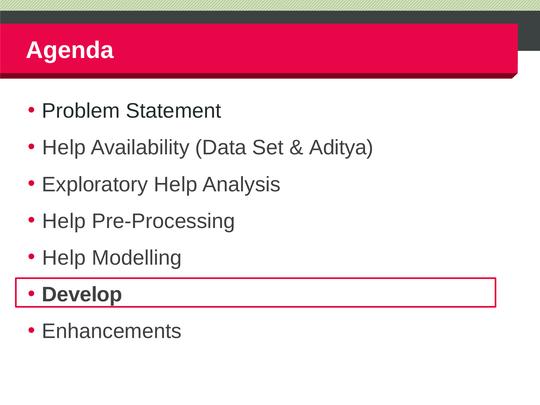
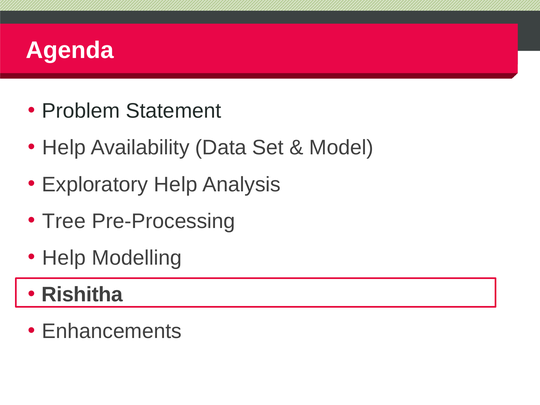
Aditya: Aditya -> Model (341, 148)
Help: Help -> Tree (64, 221)
Develop: Develop -> Rishitha (82, 295)
